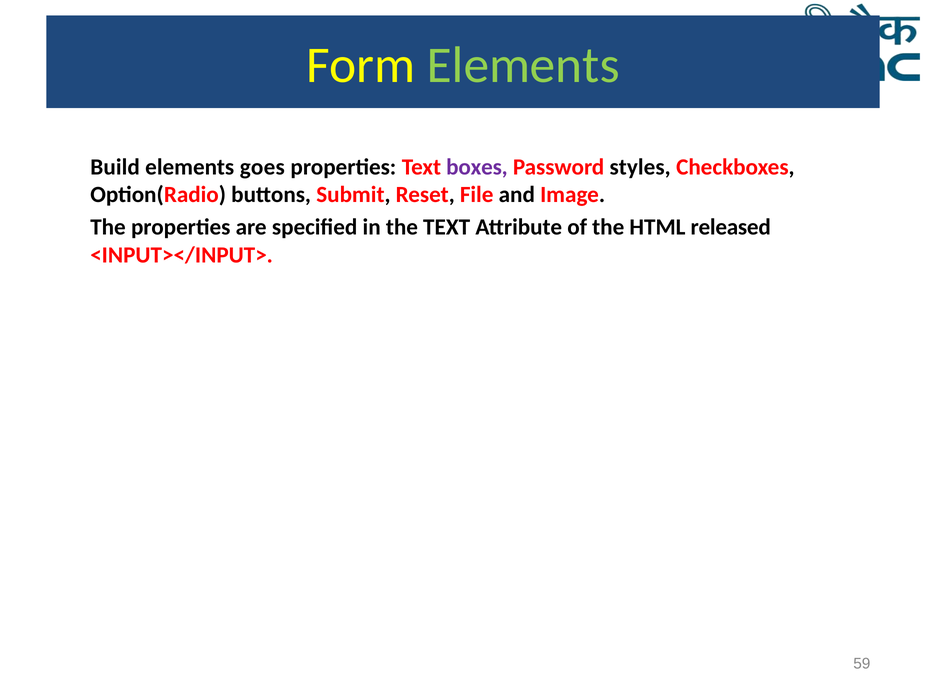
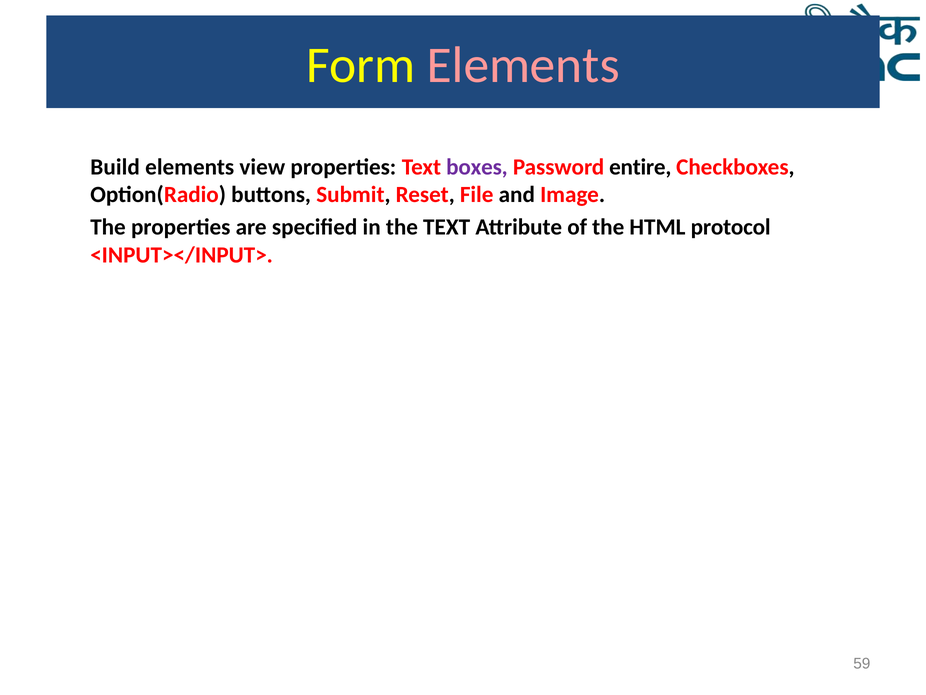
Elements colour: light green -> pink (523, 65)
goes: goes -> view (262, 167)
styles: styles -> entire (640, 167)
released: released -> protocol (731, 227)
